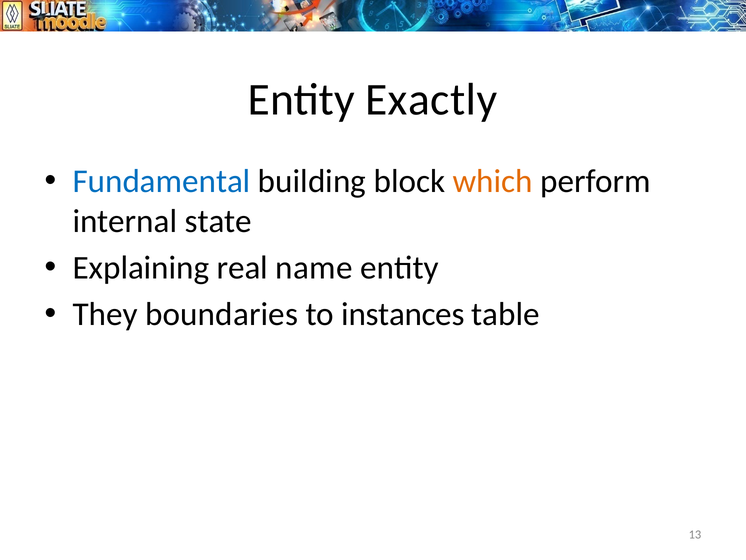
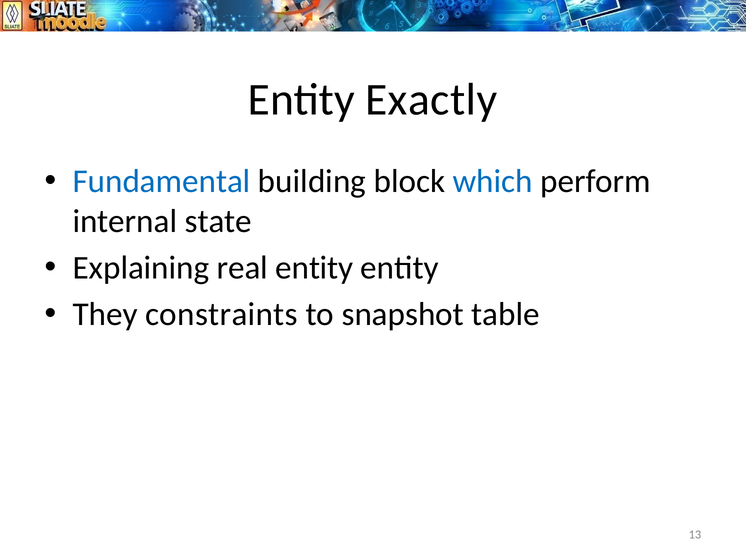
which colour: orange -> blue (493, 181)
real name: name -> entity (314, 268)
boundaries: boundaries -> constraints (222, 314)
instances: instances -> snapshot (403, 314)
